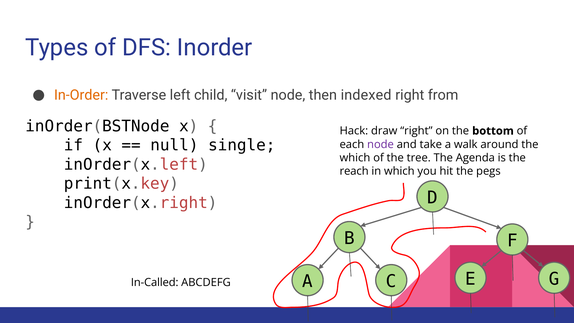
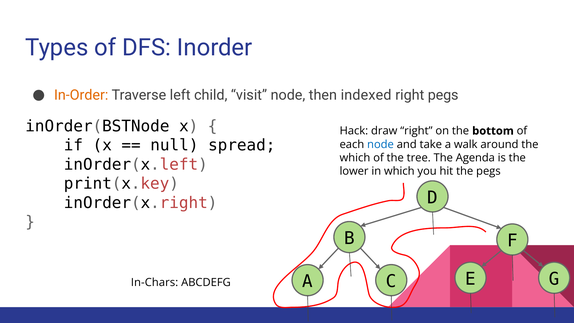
right from: from -> pegs (443, 95)
single: single -> spread (242, 145)
node colour: purple -> blue (380, 144)
reach: reach -> lower (354, 171)
In-Called: In-Called -> In-Chars (155, 282)
